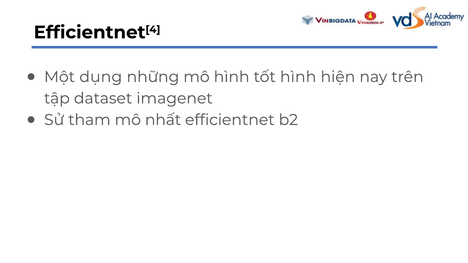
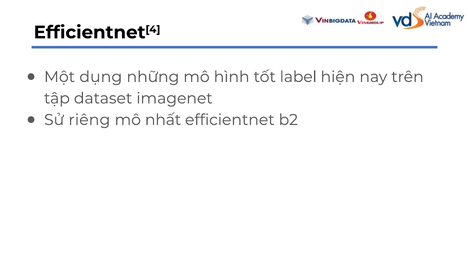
tốt hình: hình -> label (298, 77)
tham: tham -> riêng (89, 120)
